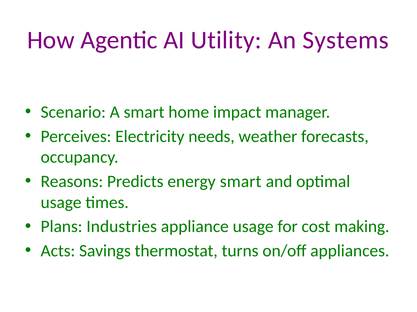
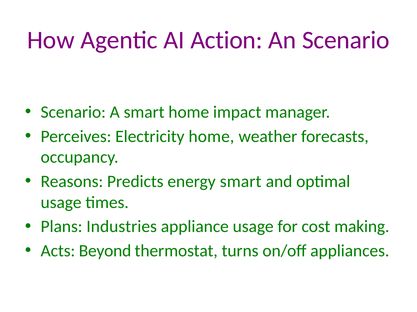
Utility: Utility -> Action (226, 40)
An Systems: Systems -> Scenario (346, 40)
Electricity needs: needs -> home (211, 137)
Savings: Savings -> Beyond (105, 251)
